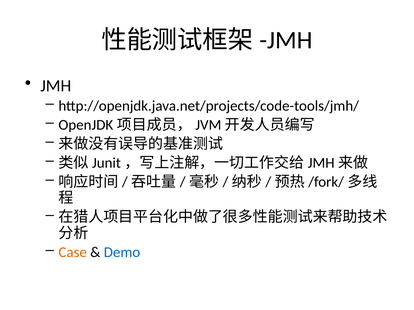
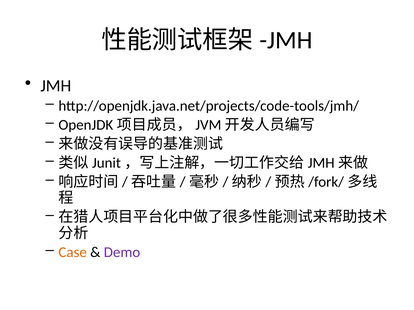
Demo colour: blue -> purple (122, 253)
